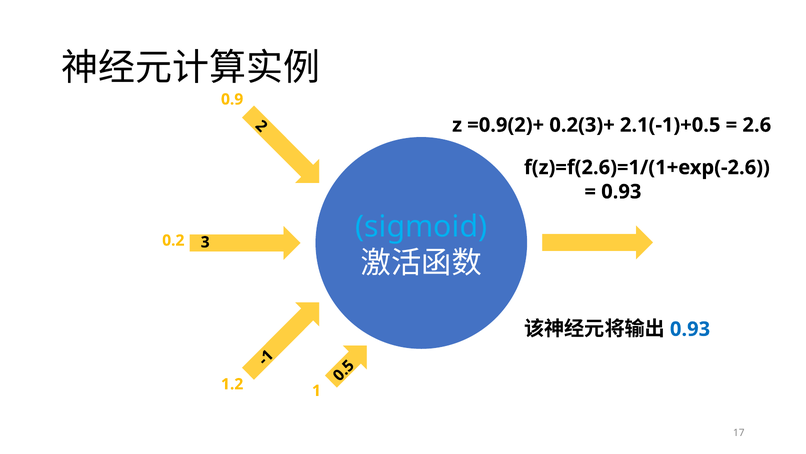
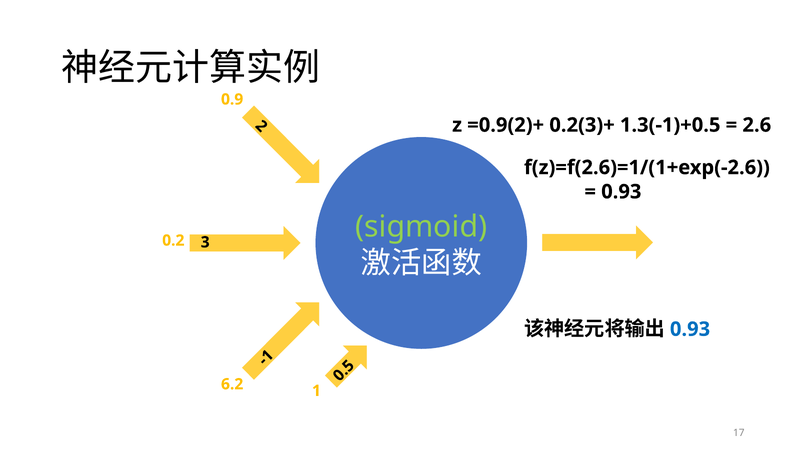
2.1(-1)+0.5: 2.1(-1)+0.5 -> 1.3(-1)+0.5 (670, 125)
sigmoid colour: light blue -> light green (421, 227)
1.2: 1.2 -> 6.2 (232, 384)
